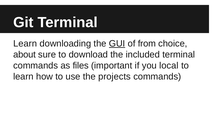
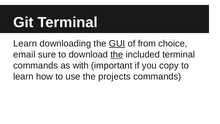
about: about -> email (24, 54)
the underline: none -> present (117, 54)
files: files -> with (81, 65)
local: local -> copy (169, 65)
